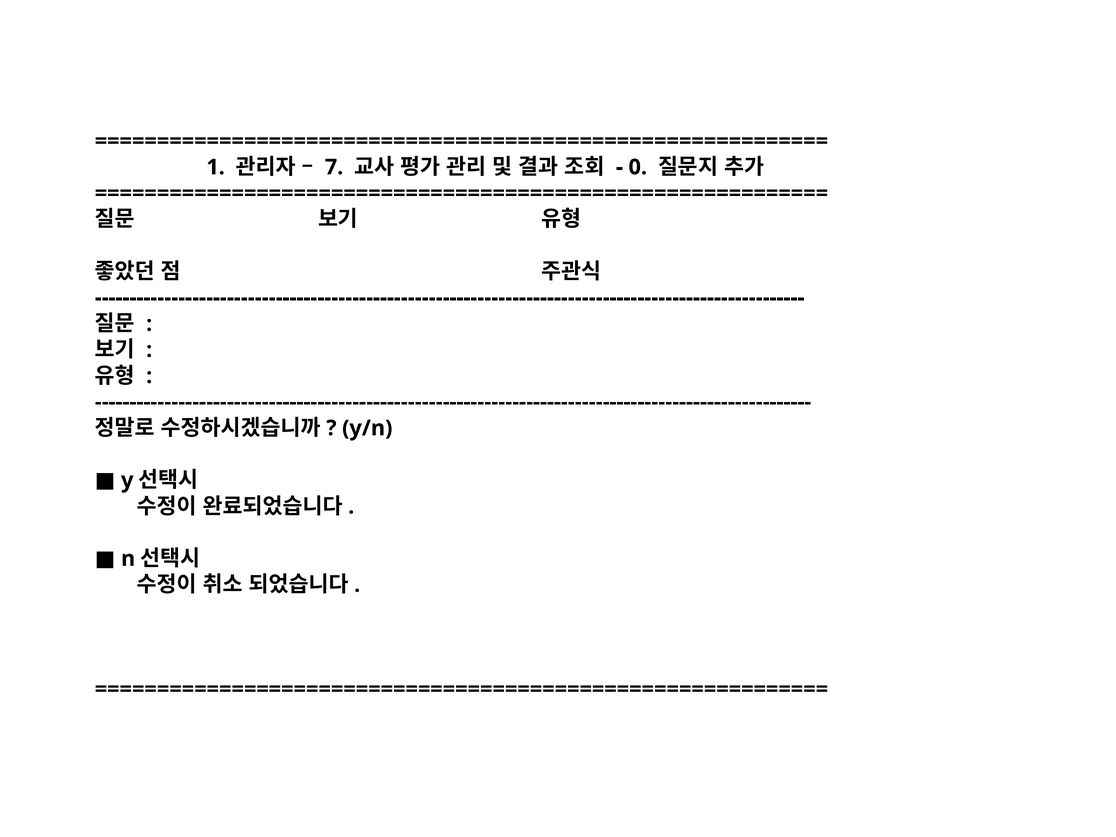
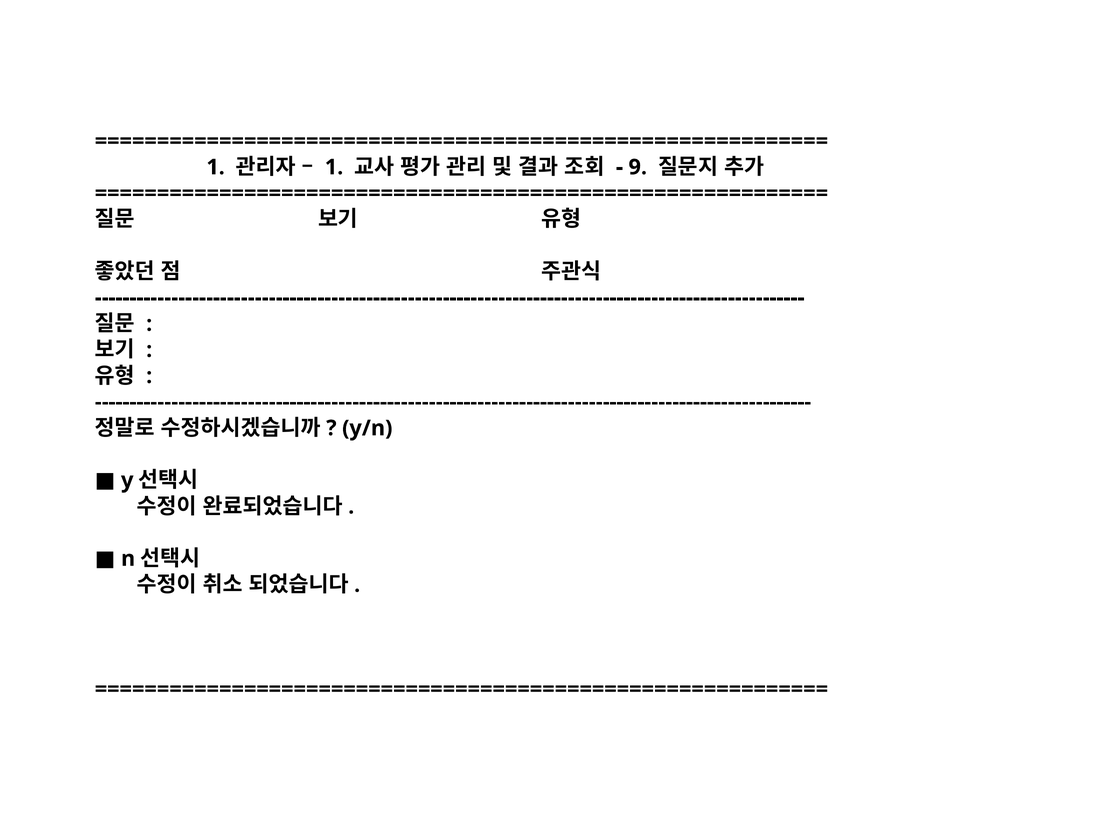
7: 7 -> 1 (334, 167)
0: 0 -> 9 (638, 167)
